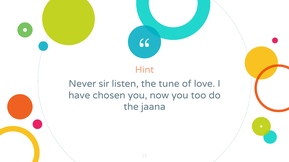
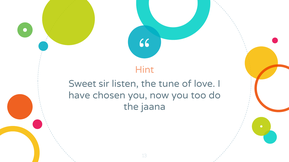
Never: Never -> Sweet (82, 84)
